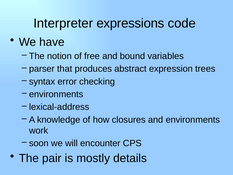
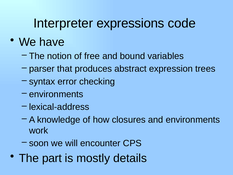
pair: pair -> part (52, 158)
